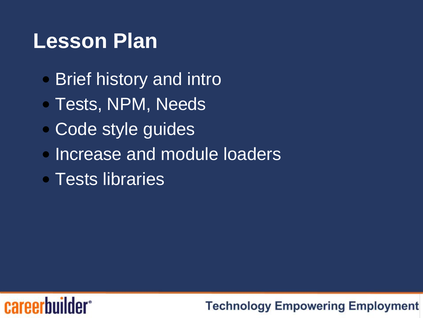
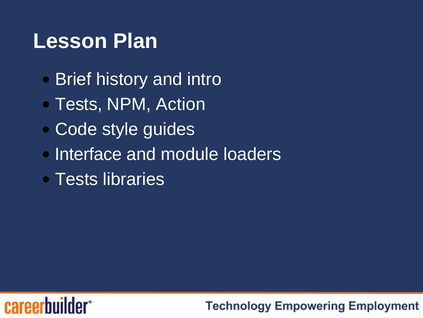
Needs: Needs -> Action (181, 104)
Increase: Increase -> Interface (88, 154)
